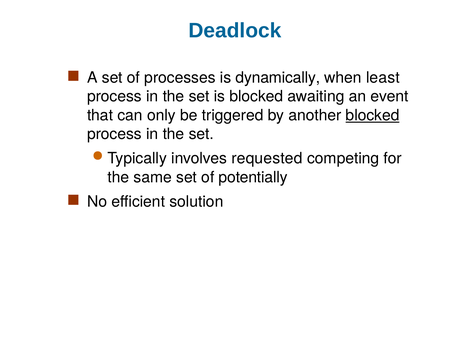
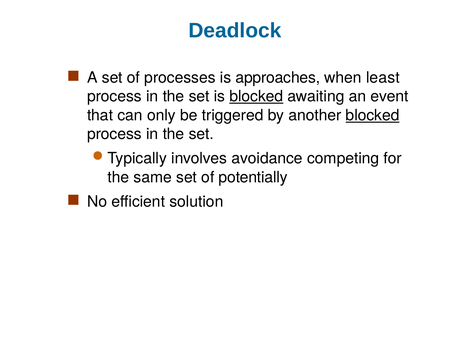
dynamically: dynamically -> approaches (278, 78)
blocked underline: none -> present (256, 96)
requested: requested -> avoidance (267, 158)
